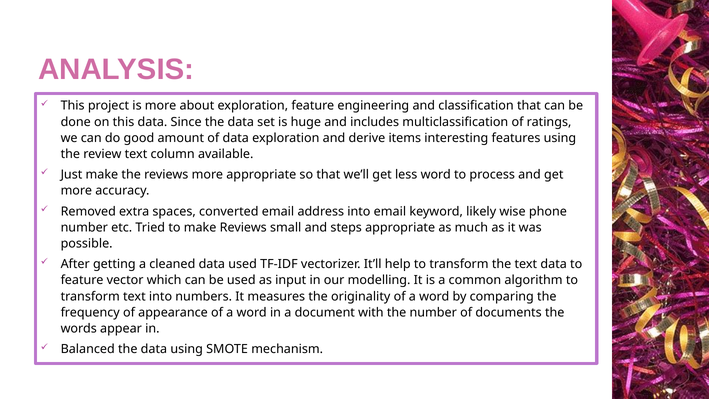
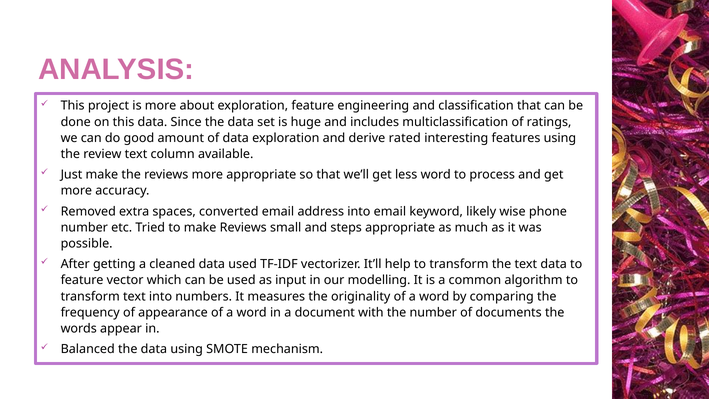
items: items -> rated (405, 138)
